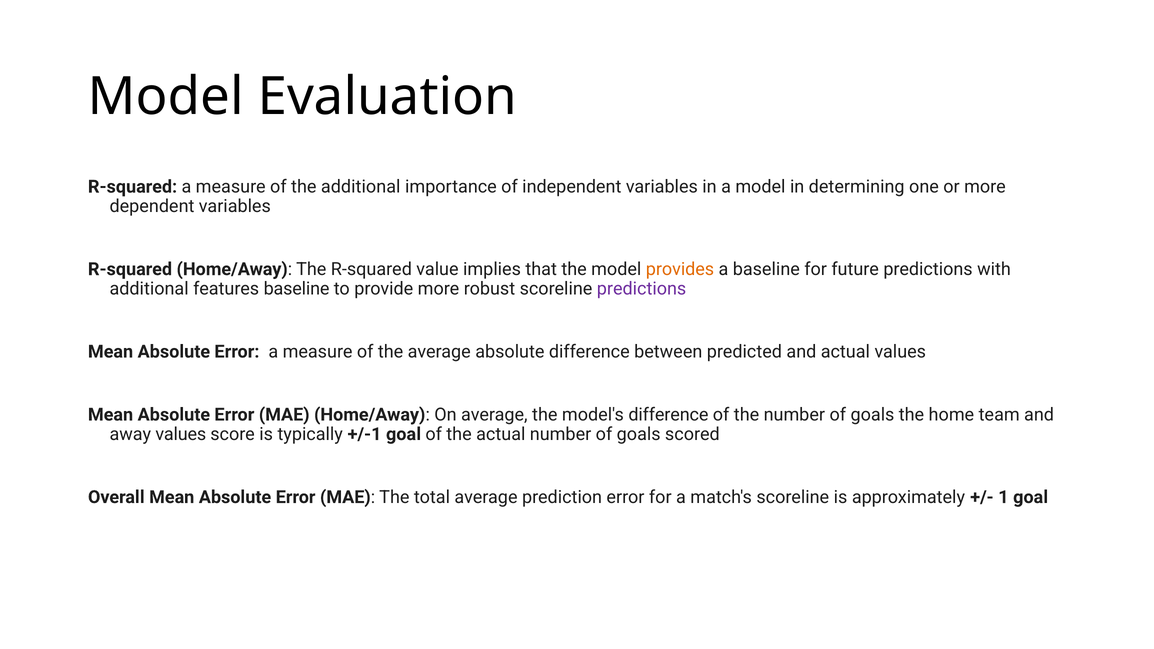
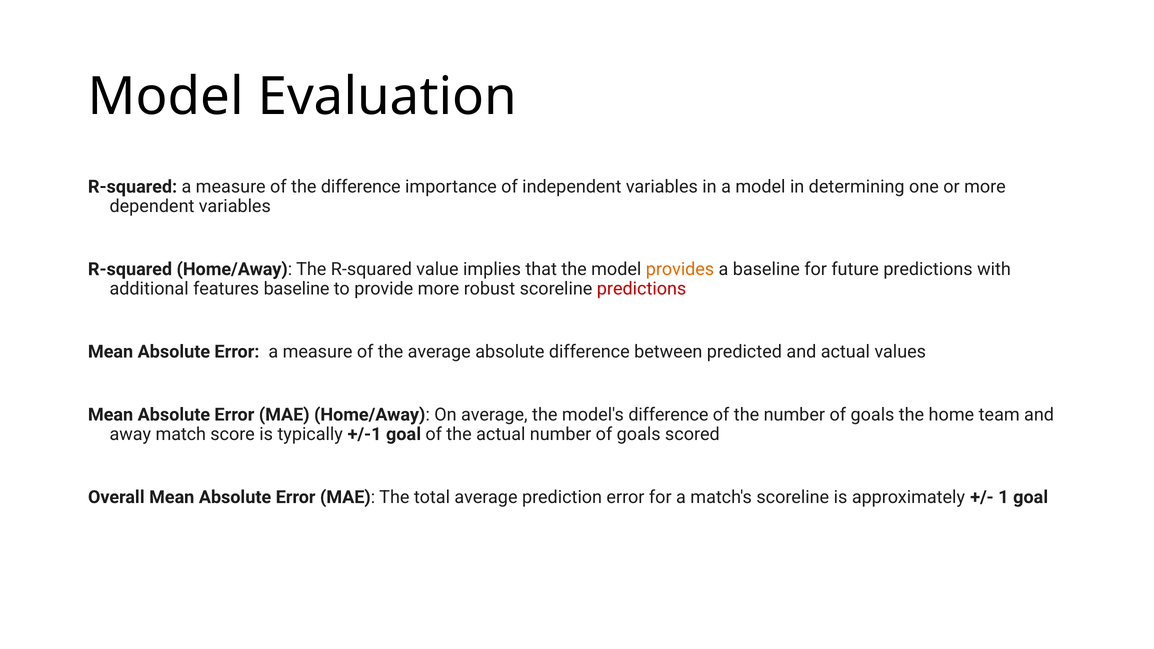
the additional: additional -> difference (361, 187)
predictions colour: purple -> red (642, 289)
away values: values -> match (181, 434)
